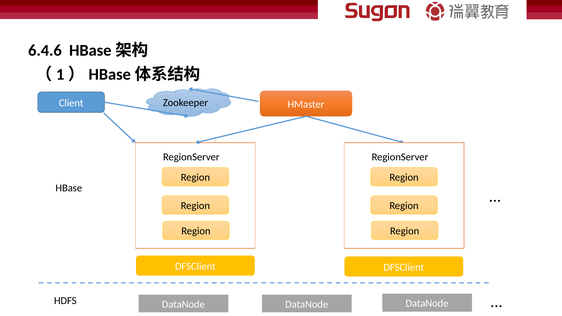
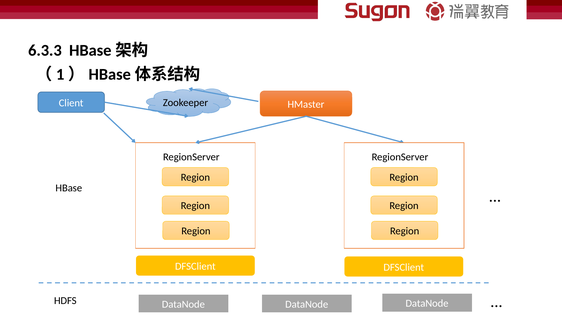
6.4.6: 6.4.6 -> 6.3.3 (45, 51)
